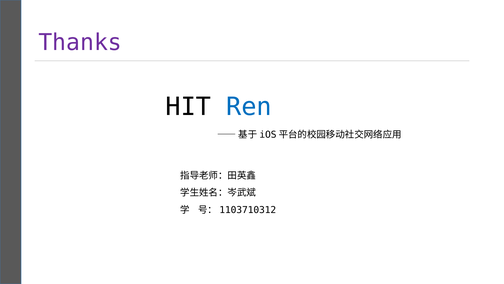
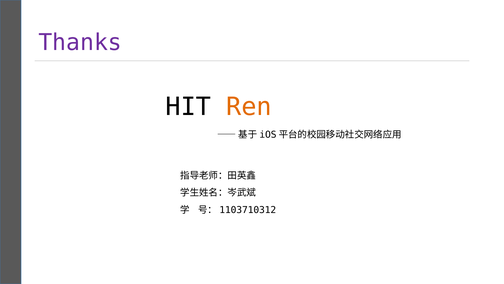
Ren colour: blue -> orange (249, 107)
